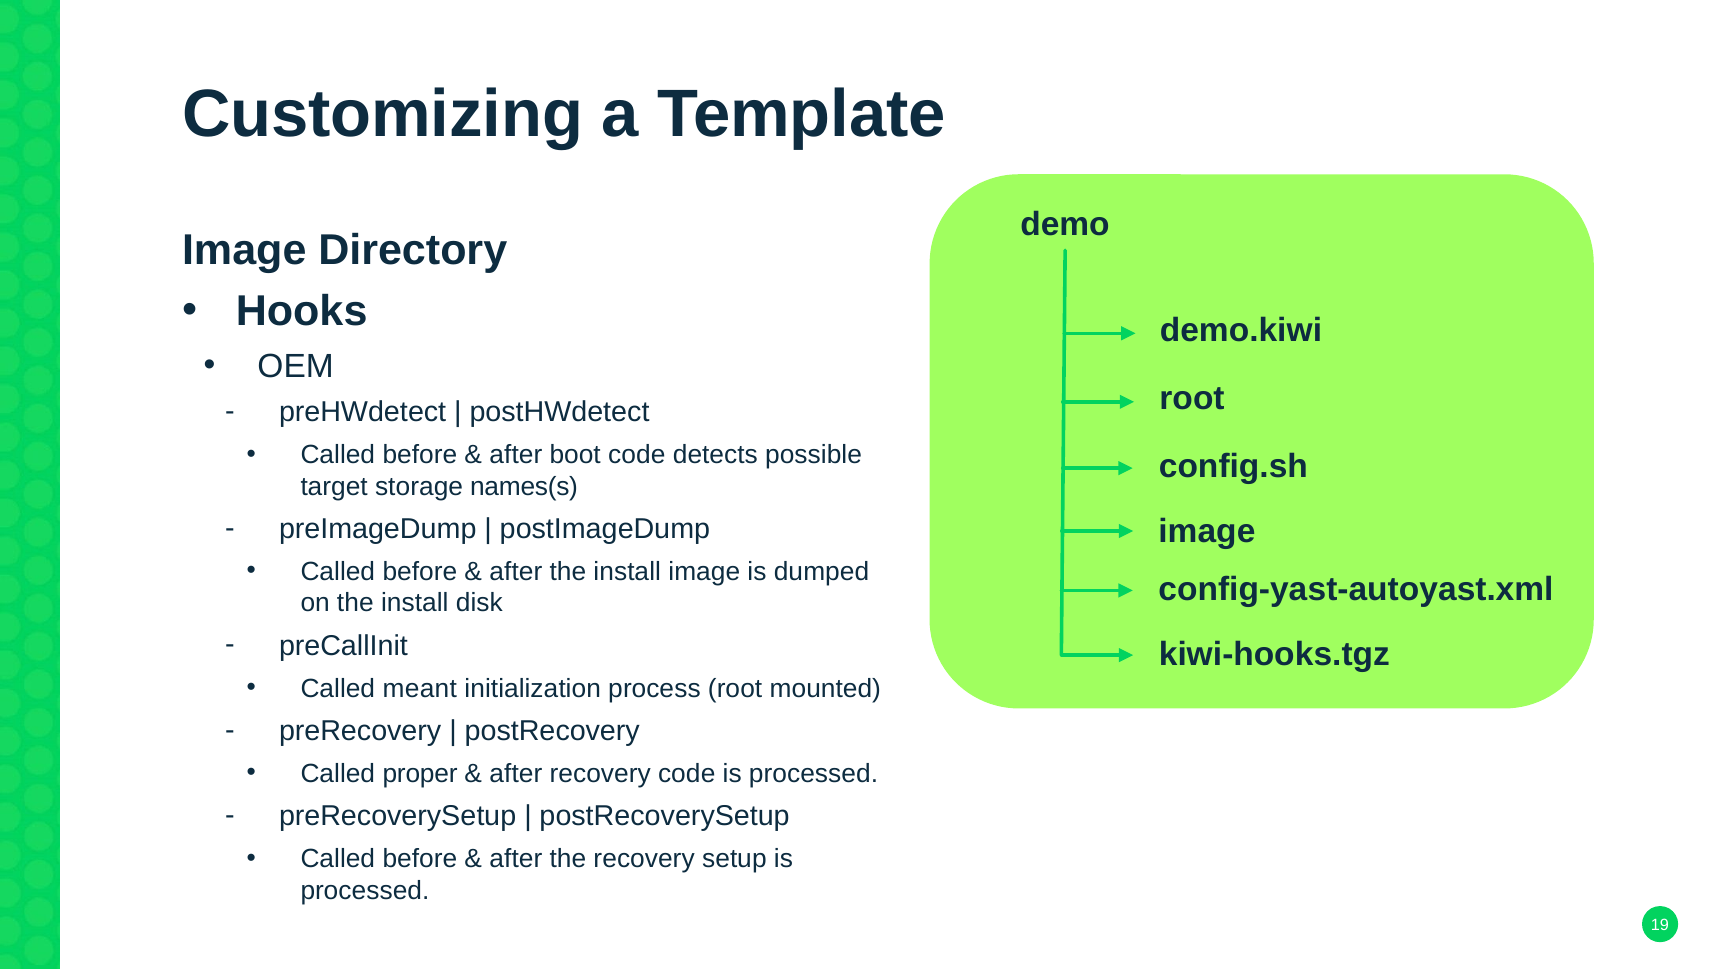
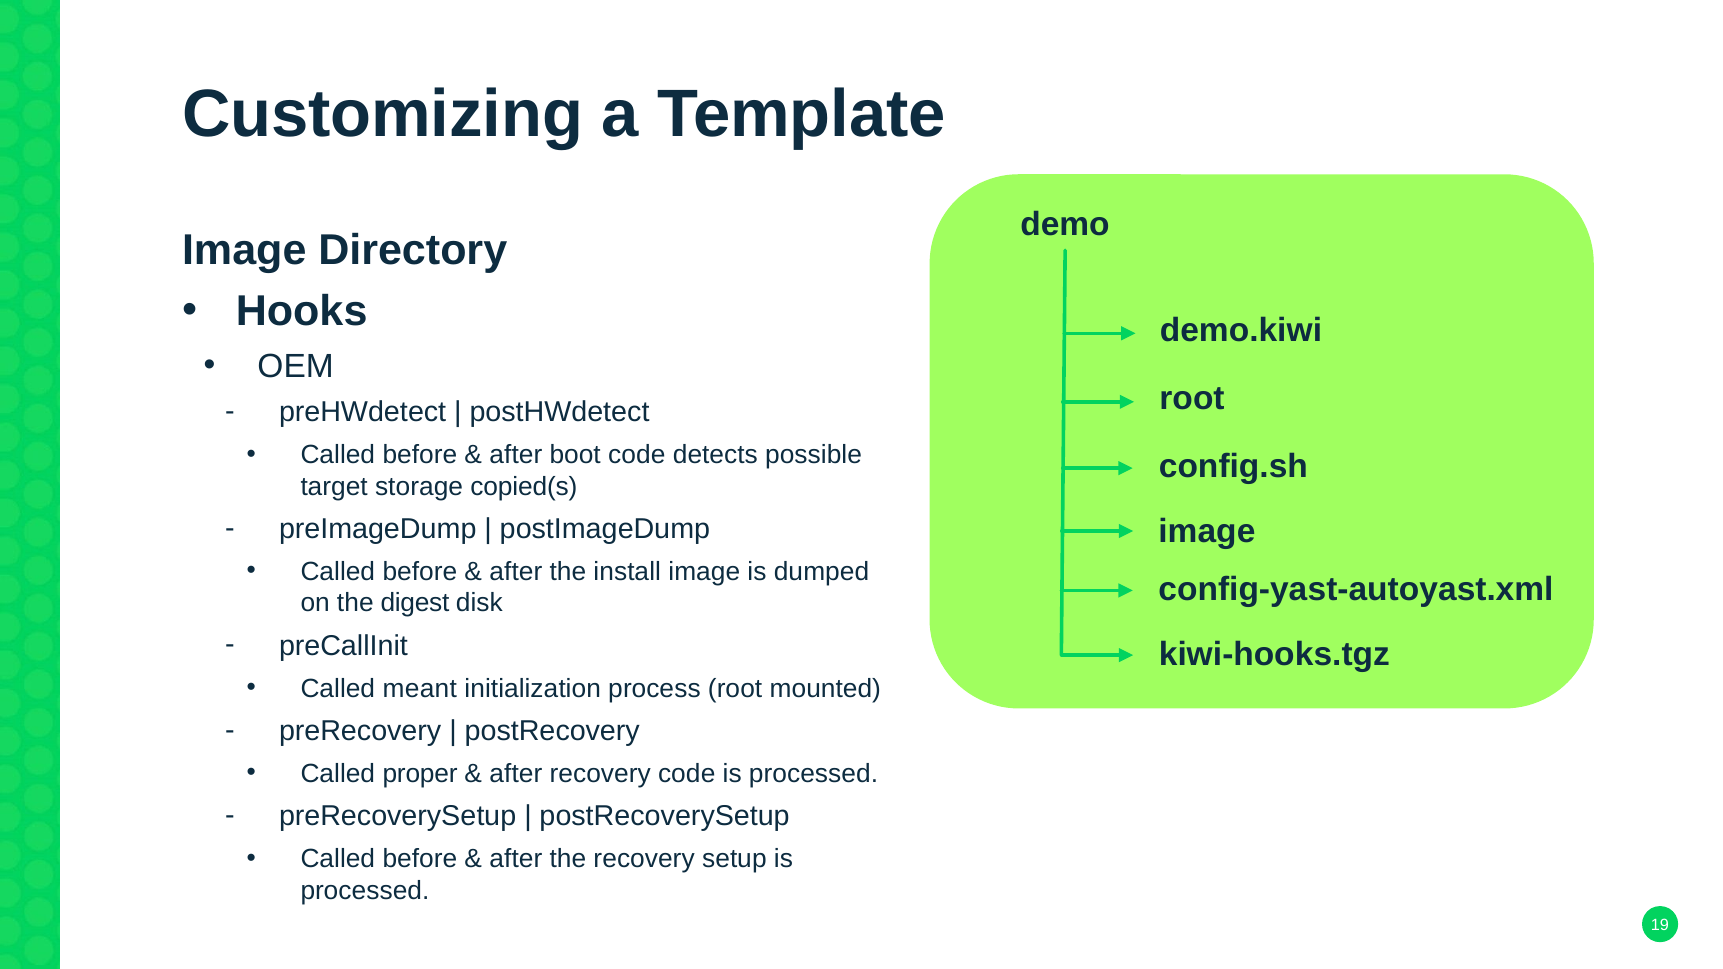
names(s: names(s -> copied(s (524, 487)
on the install: install -> digest (415, 603)
